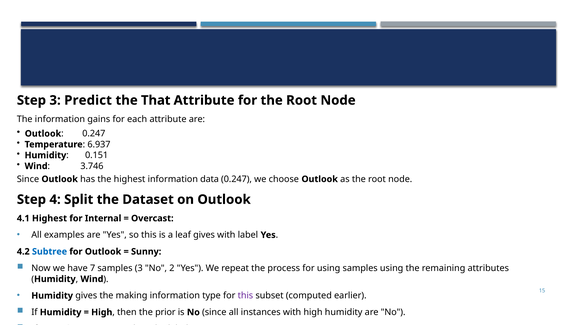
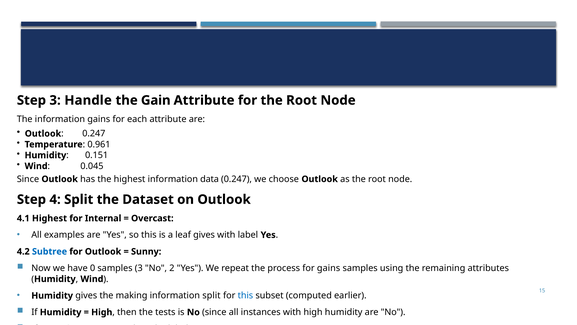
Predict: Predict -> Handle (88, 100)
That: That -> Gain (156, 100)
6.937: 6.937 -> 0.961 (99, 144)
3.746: 3.746 -> 0.045 (92, 166)
7: 7 -> 0 (93, 268)
for using: using -> gains (329, 268)
information type: type -> split (211, 295)
this colour: purple -> blue (245, 295)
prior: prior -> tests (165, 312)
